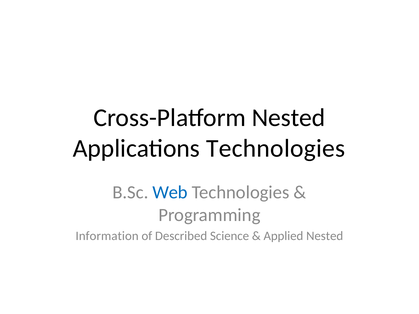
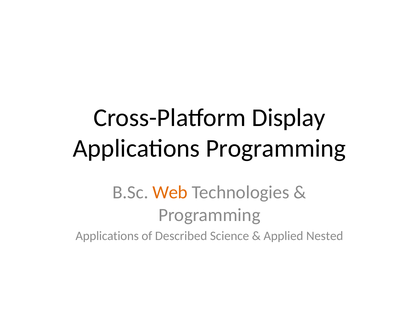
Cross-Platform Nested: Nested -> Display (289, 118)
Applications Technologies: Technologies -> Programming (276, 148)
Web colour: blue -> orange (170, 193)
Information: Information -> Applications (107, 236)
